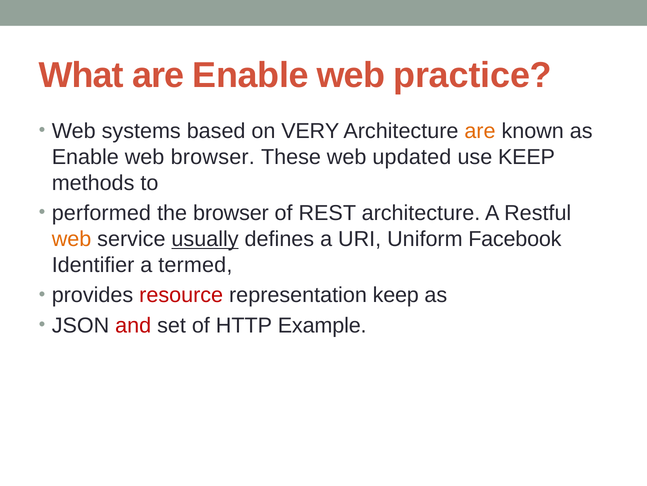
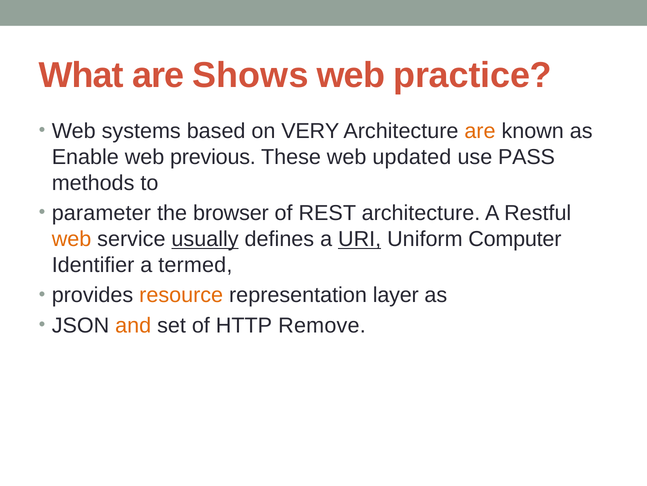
are Enable: Enable -> Shows (250, 75)
web browser: browser -> previous (213, 157)
use KEEP: KEEP -> PASS (527, 157)
performed: performed -> parameter (101, 213)
URI underline: none -> present (360, 239)
Facebook: Facebook -> Computer (515, 239)
resource colour: red -> orange (181, 295)
representation keep: keep -> layer (396, 295)
and colour: red -> orange (133, 325)
Example: Example -> Remove (322, 325)
